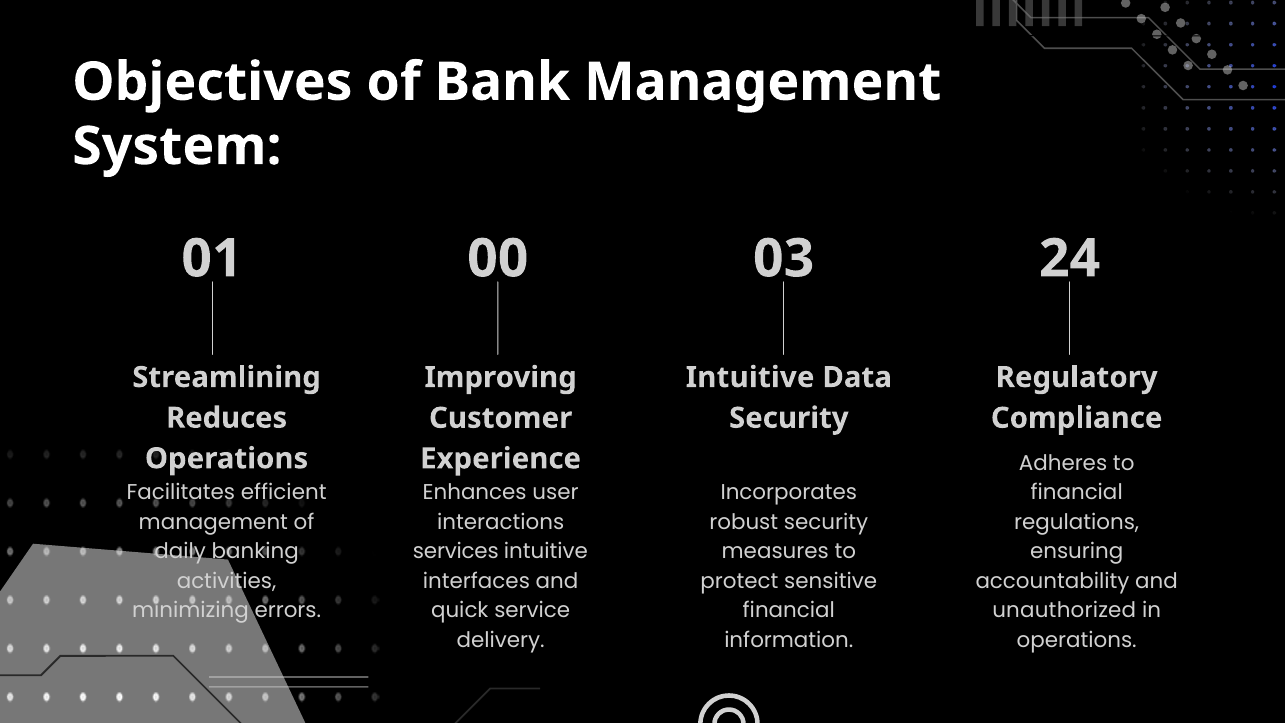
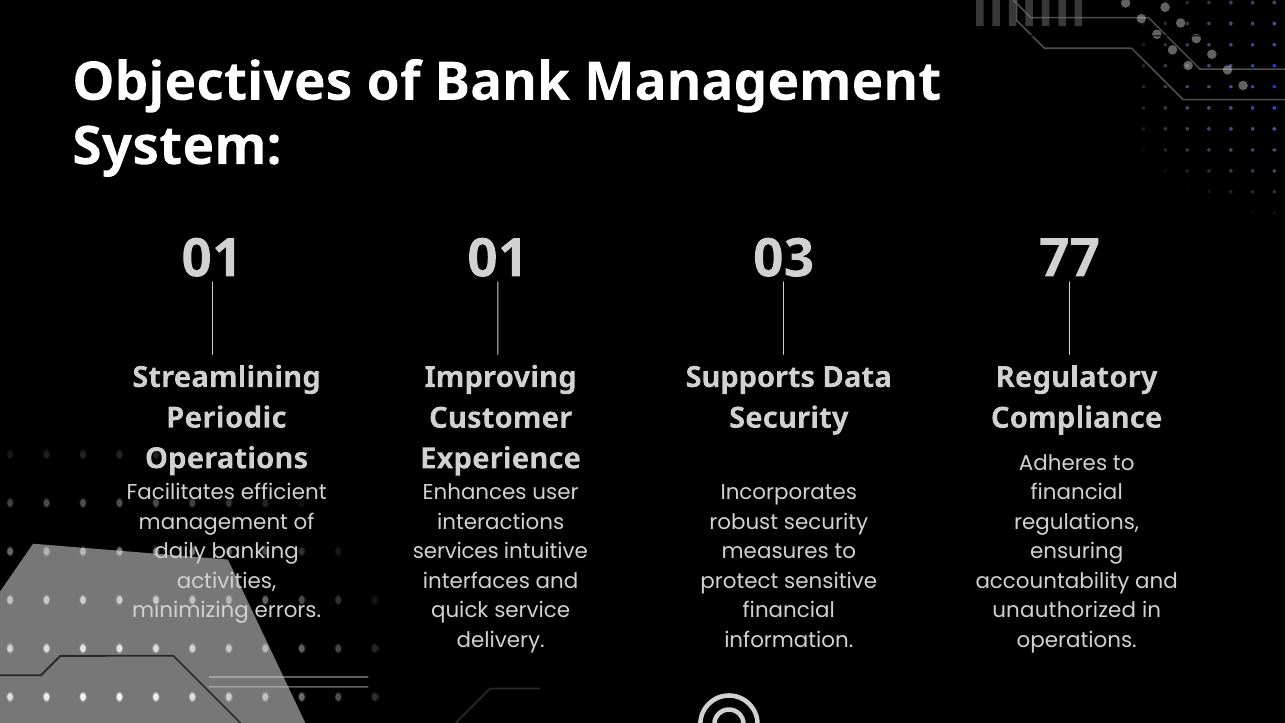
01 00: 00 -> 01 (498, 259)
24: 24 -> 77 (1070, 259)
Intuitive: Intuitive -> Supports (750, 377)
Reduces: Reduces -> Periodic (226, 418)
